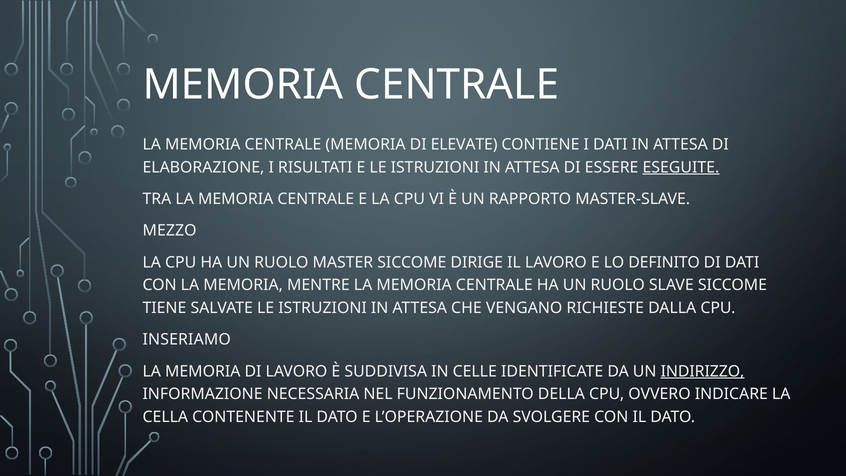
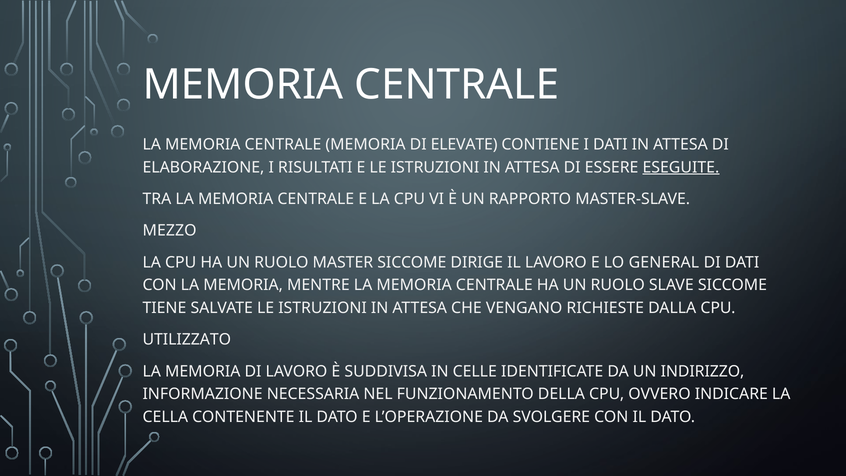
DEFINITO: DEFINITO -> GENERAL (664, 262)
INSERIAMO: INSERIAMO -> UTILIZZATO (187, 340)
INDIRIZZO underline: present -> none (703, 371)
